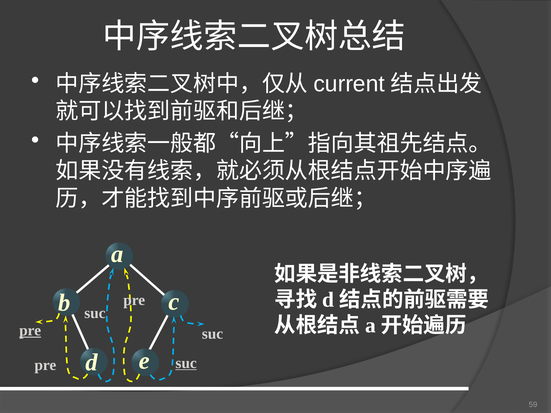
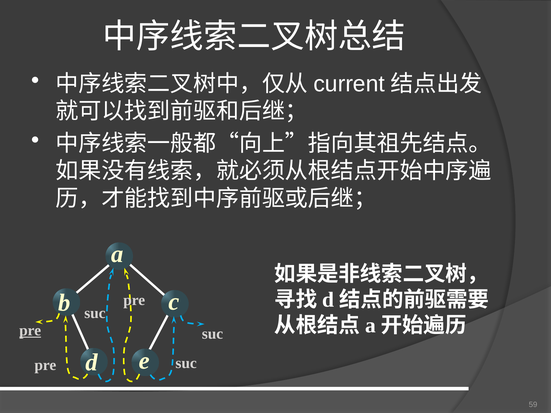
suc underline: present -> none (186, 363)
